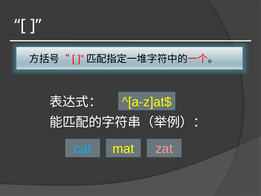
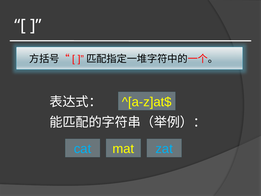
zat colour: pink -> light blue (164, 149)
